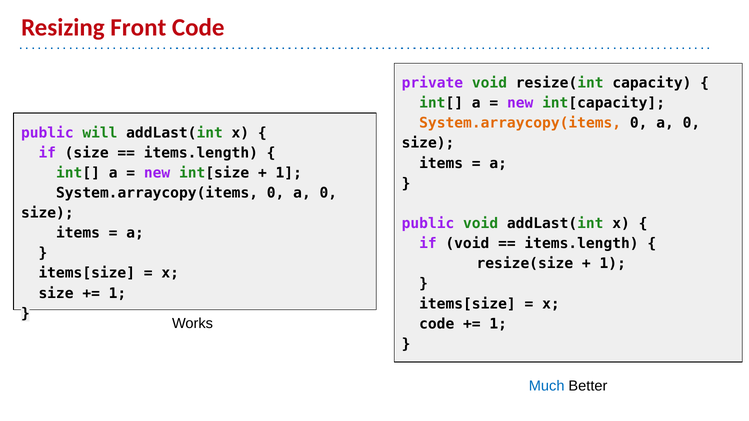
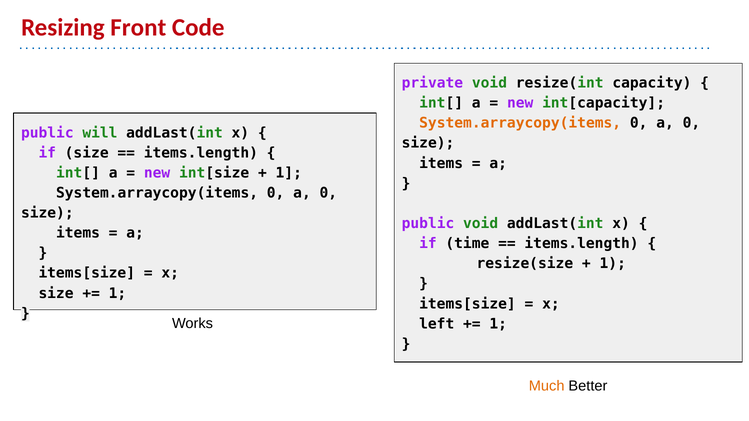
if void: void -> time (467, 244)
code: code -> left (437, 324)
Much colour: blue -> orange (547, 386)
